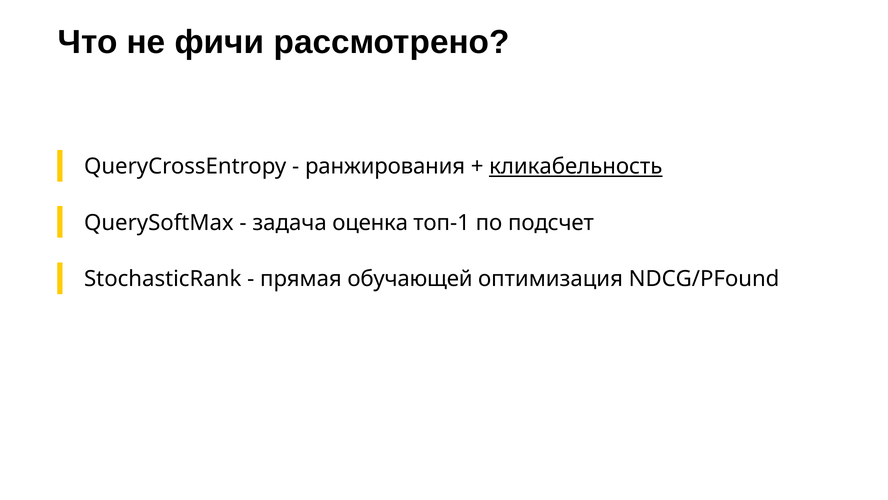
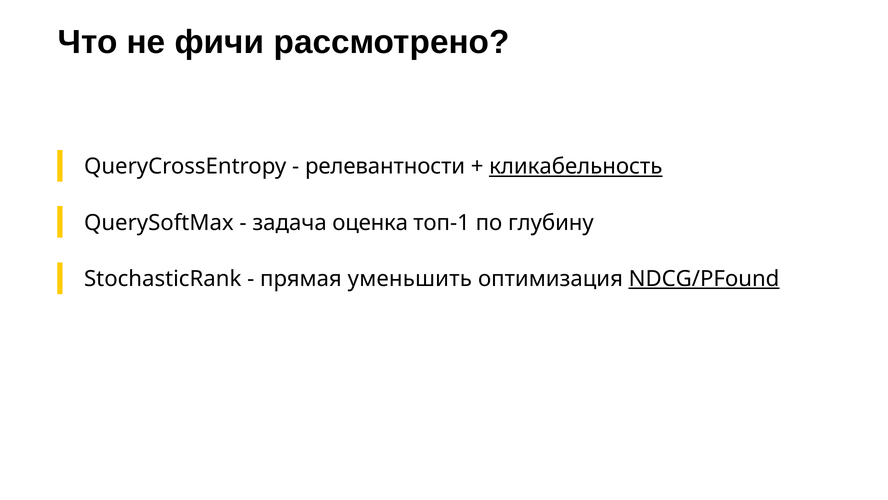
ранжирования: ранжирования -> релевантности (385, 166)
подсчет: подсчет -> глубину (551, 223)
обучающей: обучающей -> уменьшить (410, 279)
NDCG/PFound underline: none -> present (704, 279)
